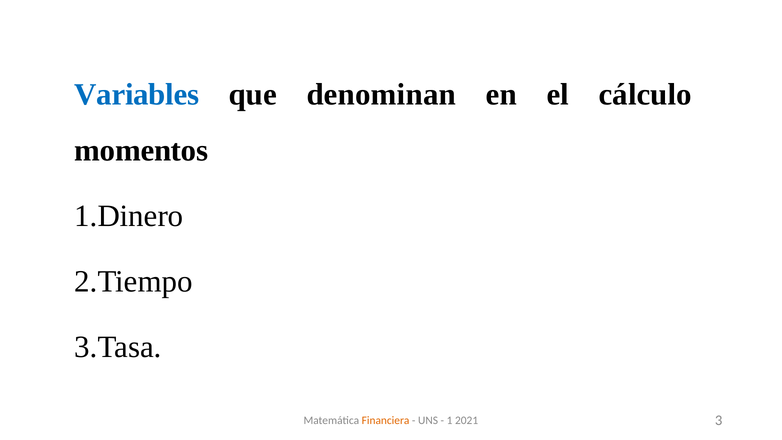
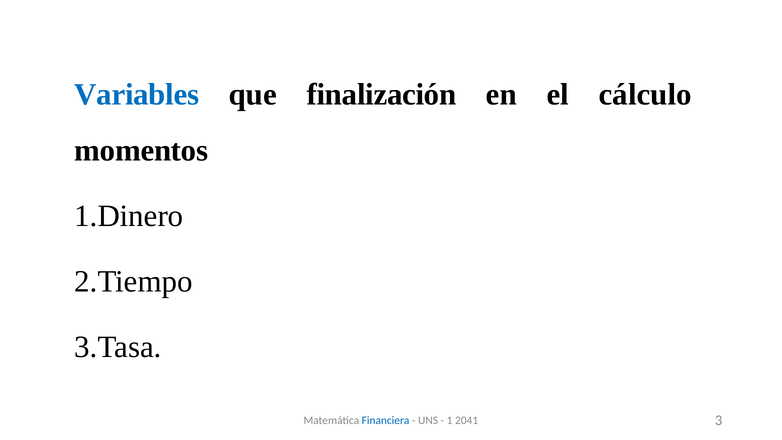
denominan: denominan -> finalización (381, 95)
Financiera colour: orange -> blue (386, 420)
2021: 2021 -> 2041 (467, 420)
